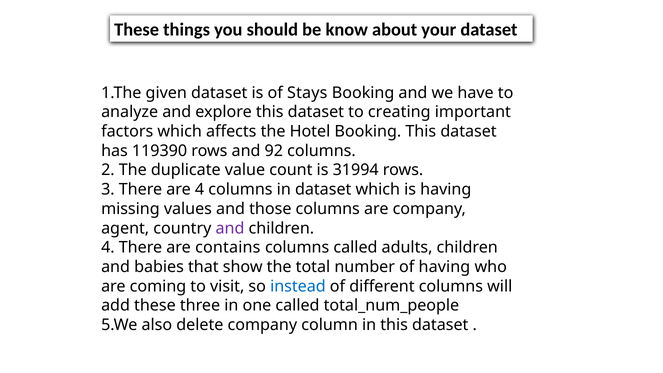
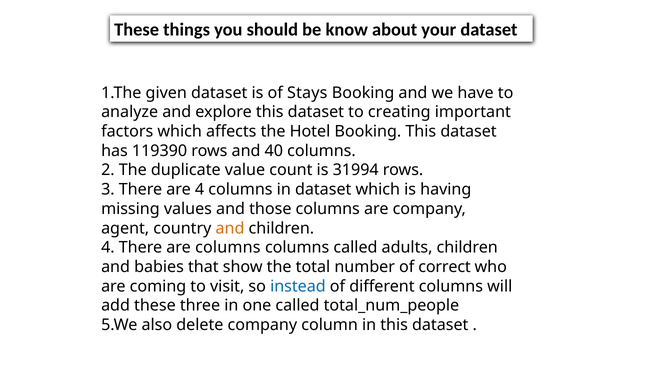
92: 92 -> 40 (274, 151)
and colour: purple -> orange (230, 228)
are contains: contains -> columns (228, 248)
of having: having -> correct (445, 267)
